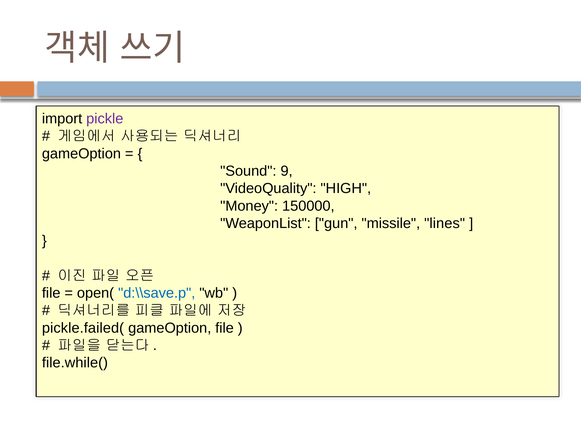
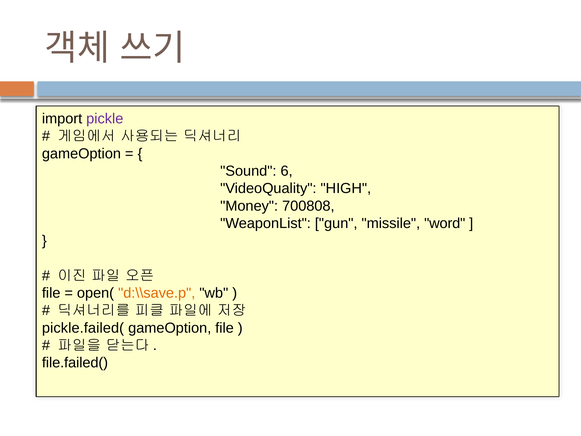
9: 9 -> 6 (287, 171)
150000: 150000 -> 700808 (308, 206)
lines: lines -> word (445, 223)
d:\\save.p colour: blue -> orange (157, 293)
file.while(: file.while( -> file.failed( (75, 363)
